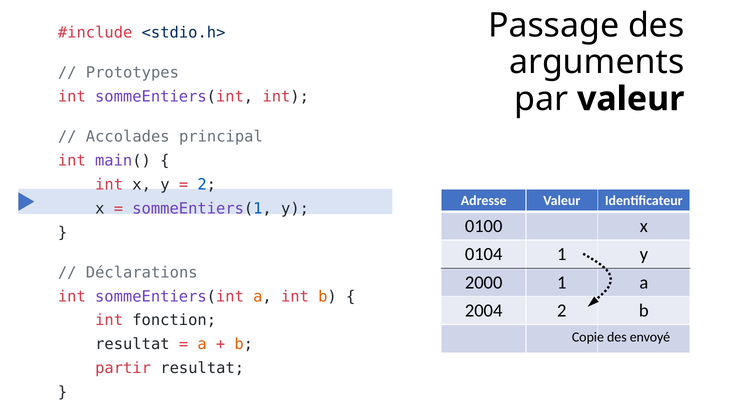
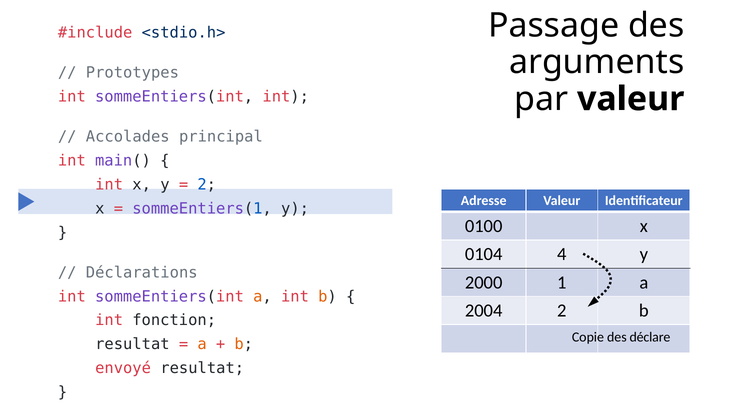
0104 1: 1 -> 4 (562, 254)
envoyé: envoyé -> déclare (650, 337)
partir: partir -> envoyé (123, 368)
